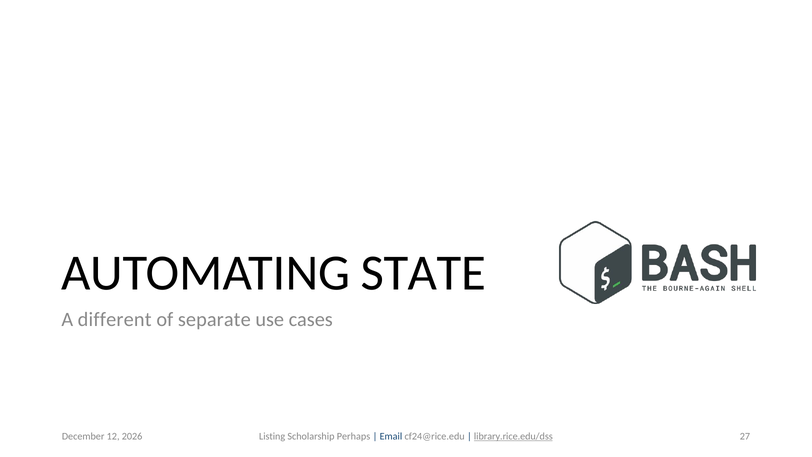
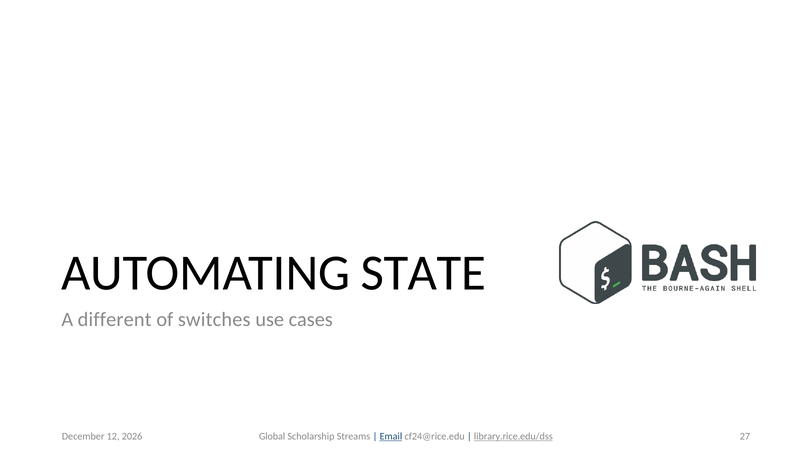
separate: separate -> switches (214, 320)
Listing: Listing -> Global (272, 436)
Perhaps: Perhaps -> Streams (354, 436)
Email underline: none -> present (391, 436)
